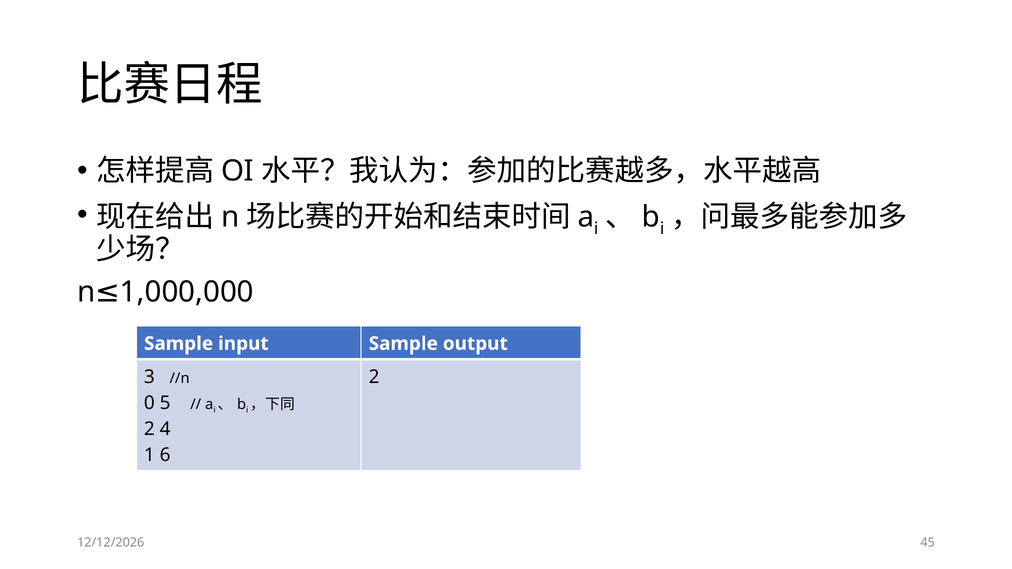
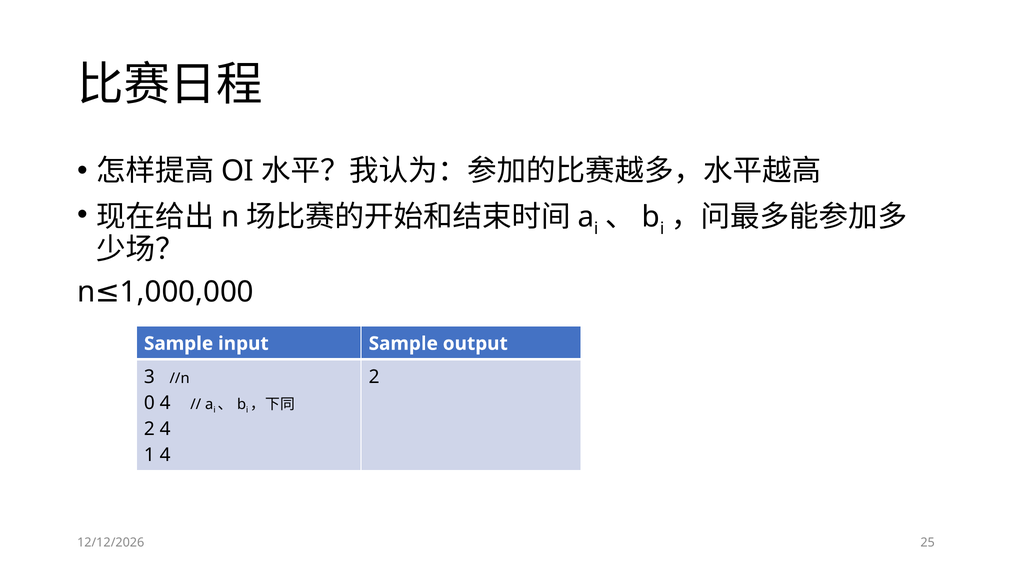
0 5: 5 -> 4 (165, 403)
1 6: 6 -> 4 (165, 455)
45: 45 -> 25 (928, 543)
